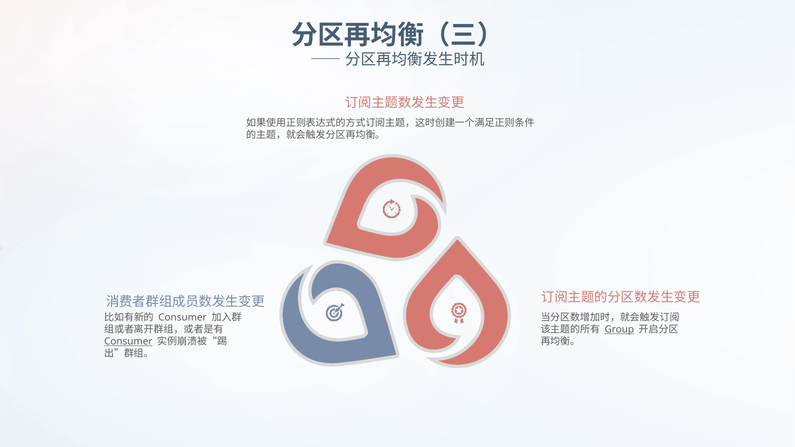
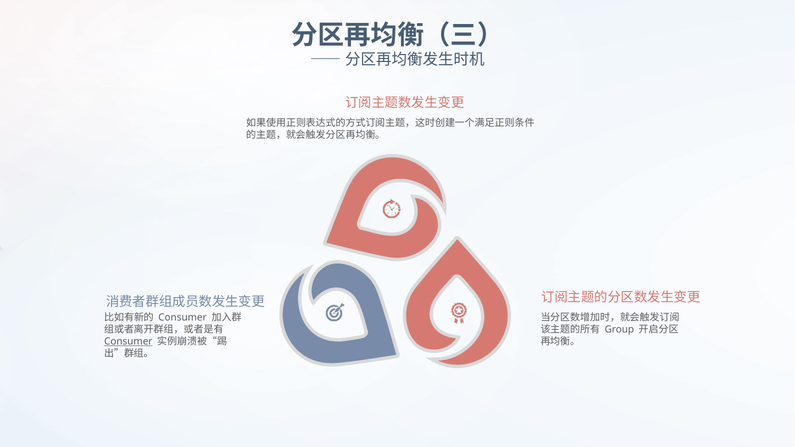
Group underline: present -> none (619, 330)
